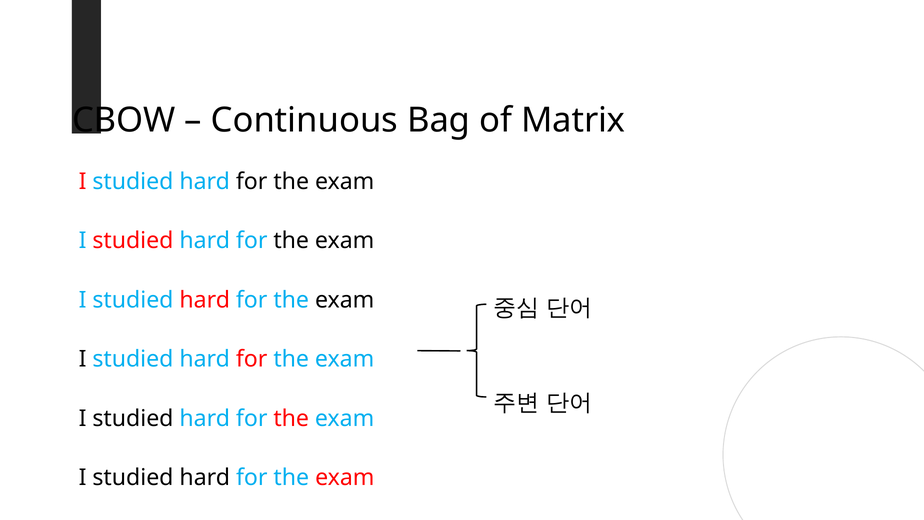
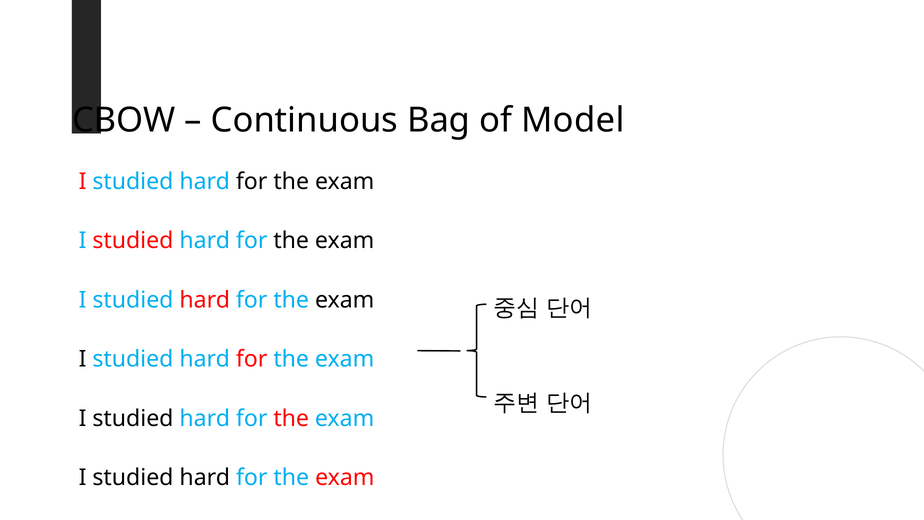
Matrix: Matrix -> Model (573, 120)
